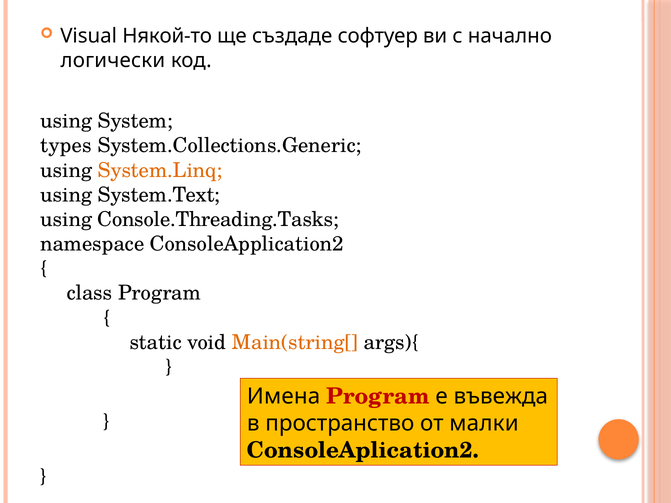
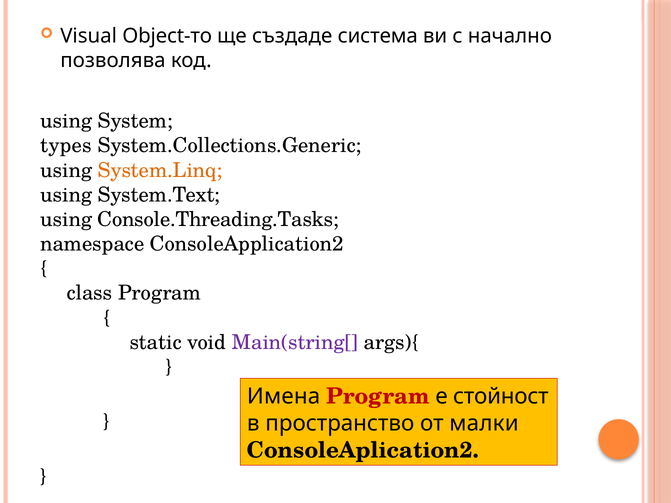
Някой-то: Някой-то -> Object-то (167, 36)
софтуер: софтуер -> система (378, 36)
логически: логически -> позволява (113, 61)
Main(string[ colour: orange -> purple (295, 342)
въвежда: въвежда -> стойност (501, 397)
